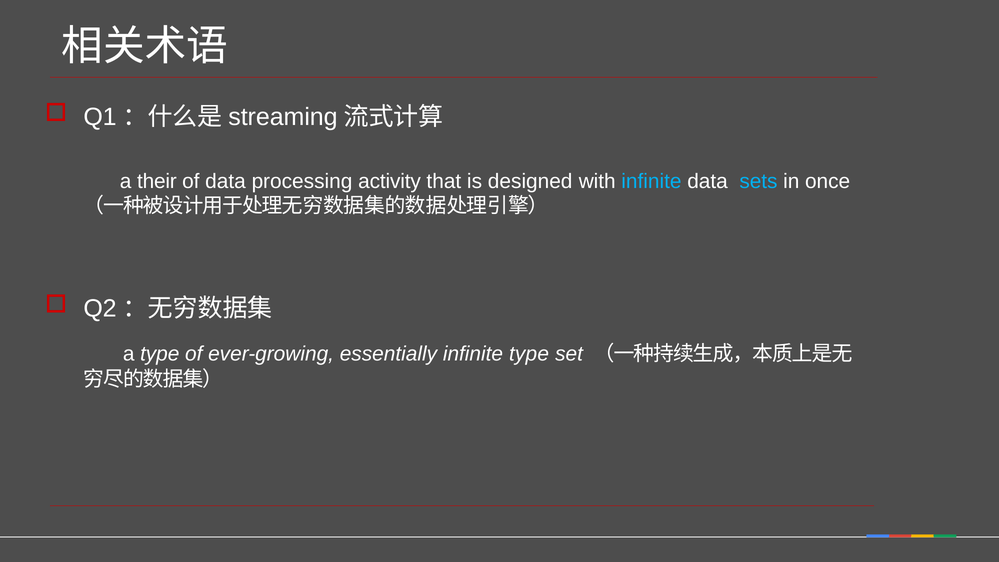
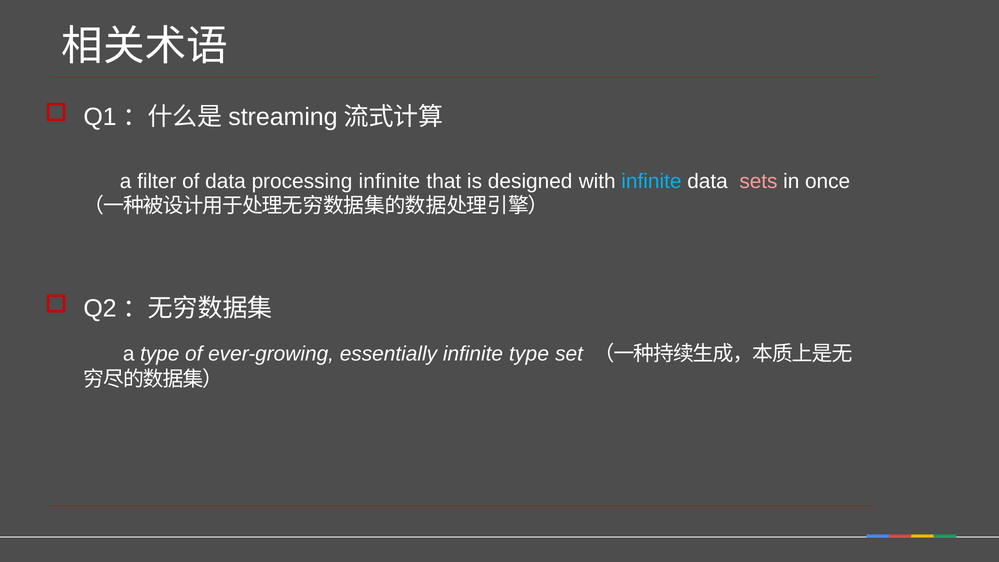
their: their -> filter (157, 182)
processing activity: activity -> infinite (389, 182)
sets colour: light blue -> pink (758, 182)
